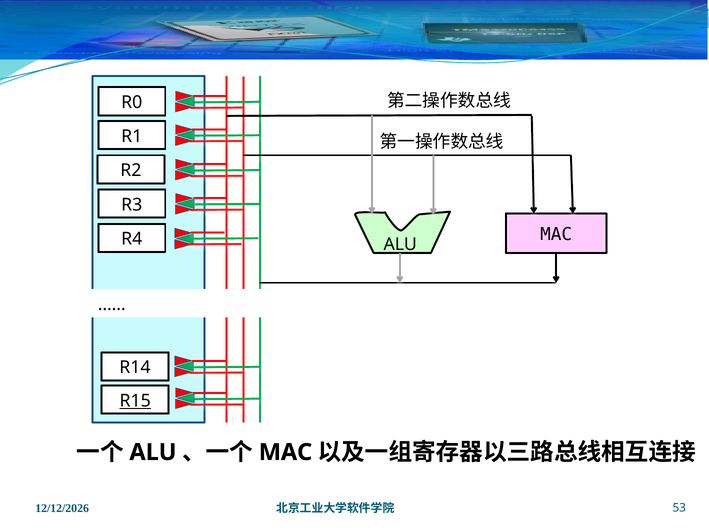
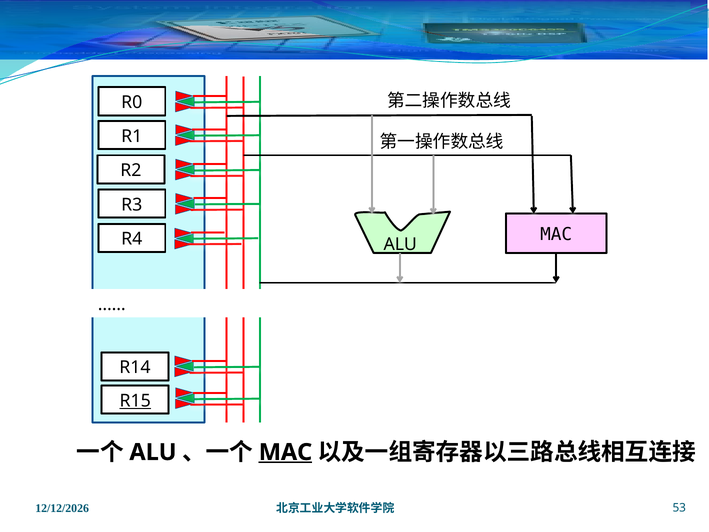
MAC underline: none -> present (285, 452)
